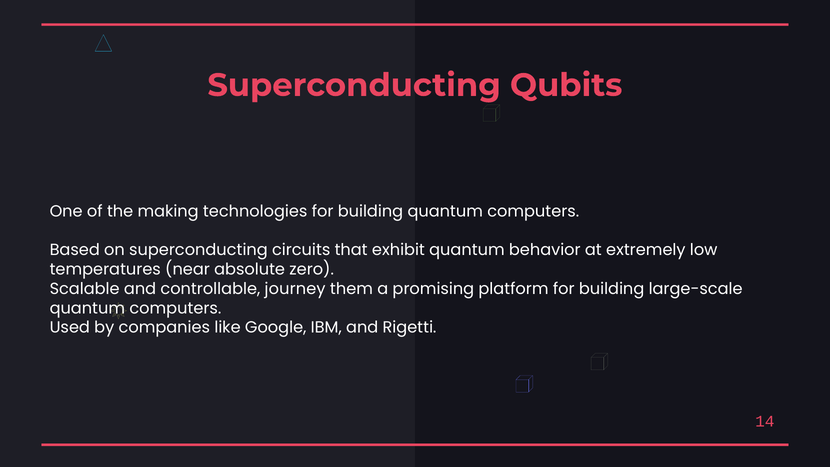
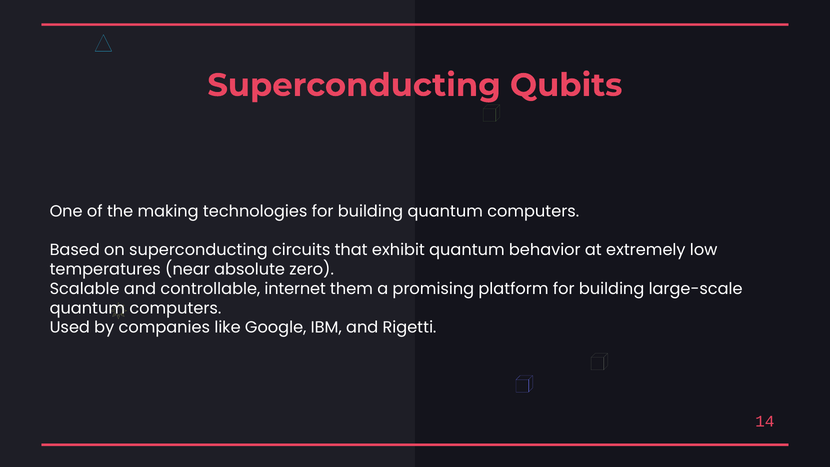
journey: journey -> internet (295, 289)
